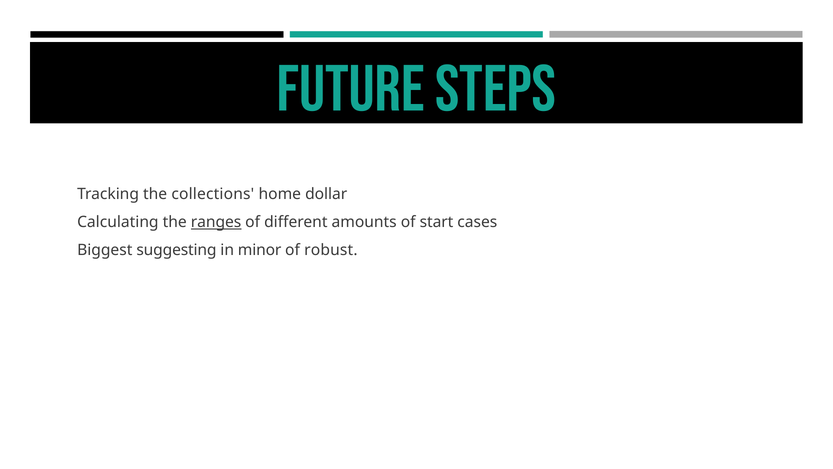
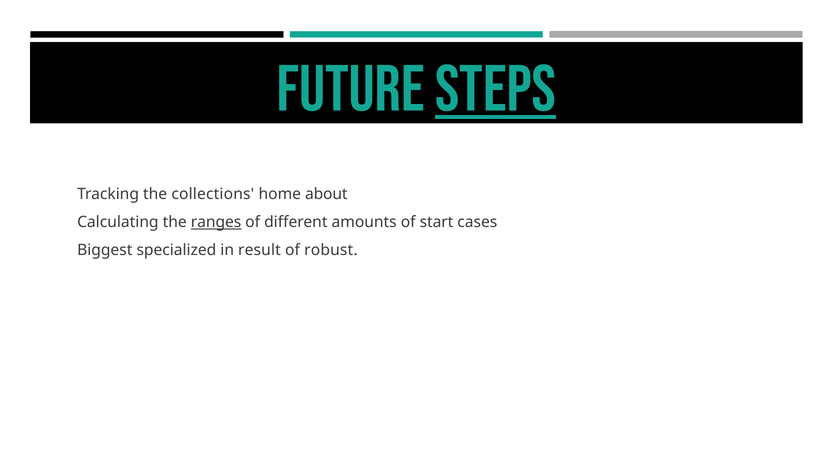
steps underline: none -> present (496, 89)
dollar: dollar -> about (326, 194)
suggesting: suggesting -> specialized (176, 250)
minor: minor -> result (259, 250)
